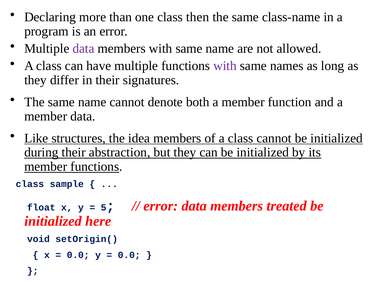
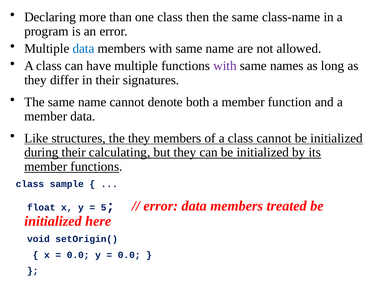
data colour: purple -> blue (83, 48)
the idea: idea -> they (139, 138)
abstraction: abstraction -> calculating (120, 152)
